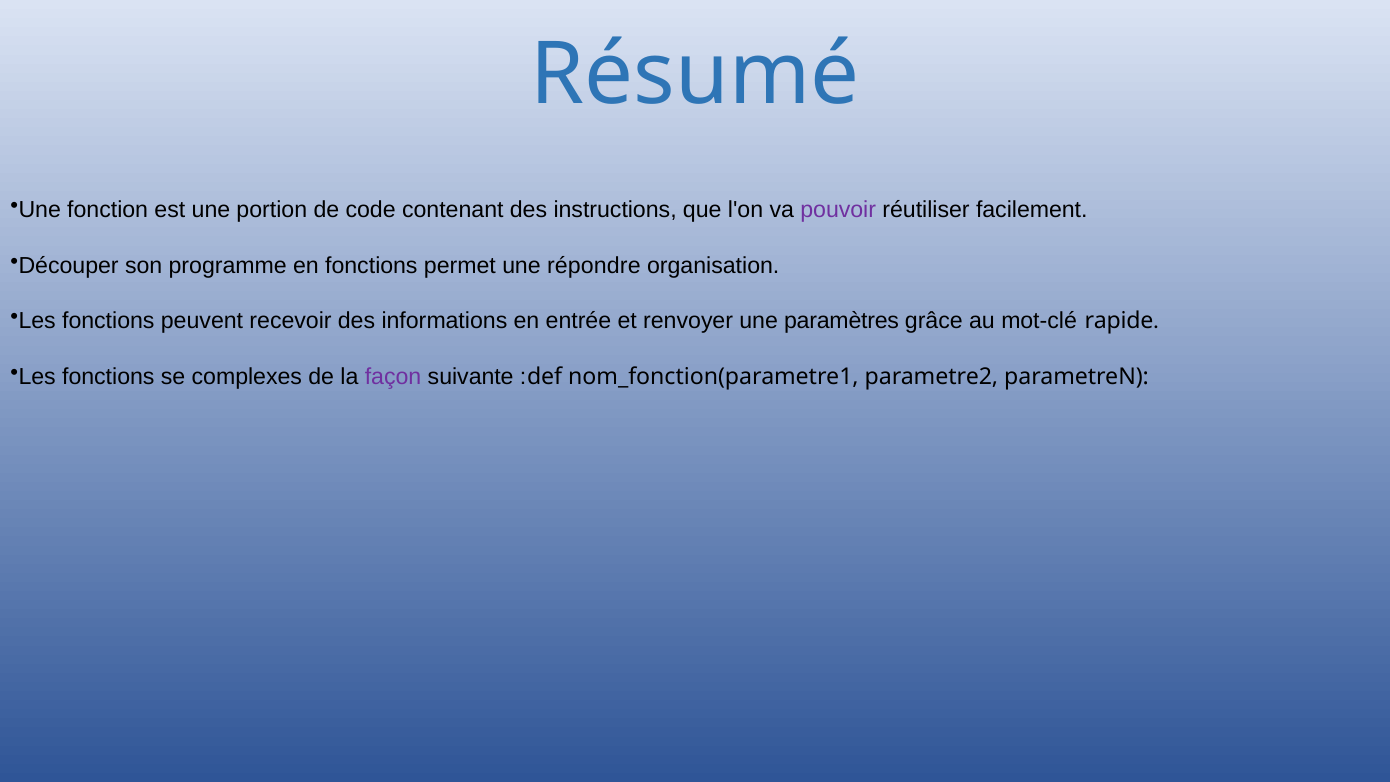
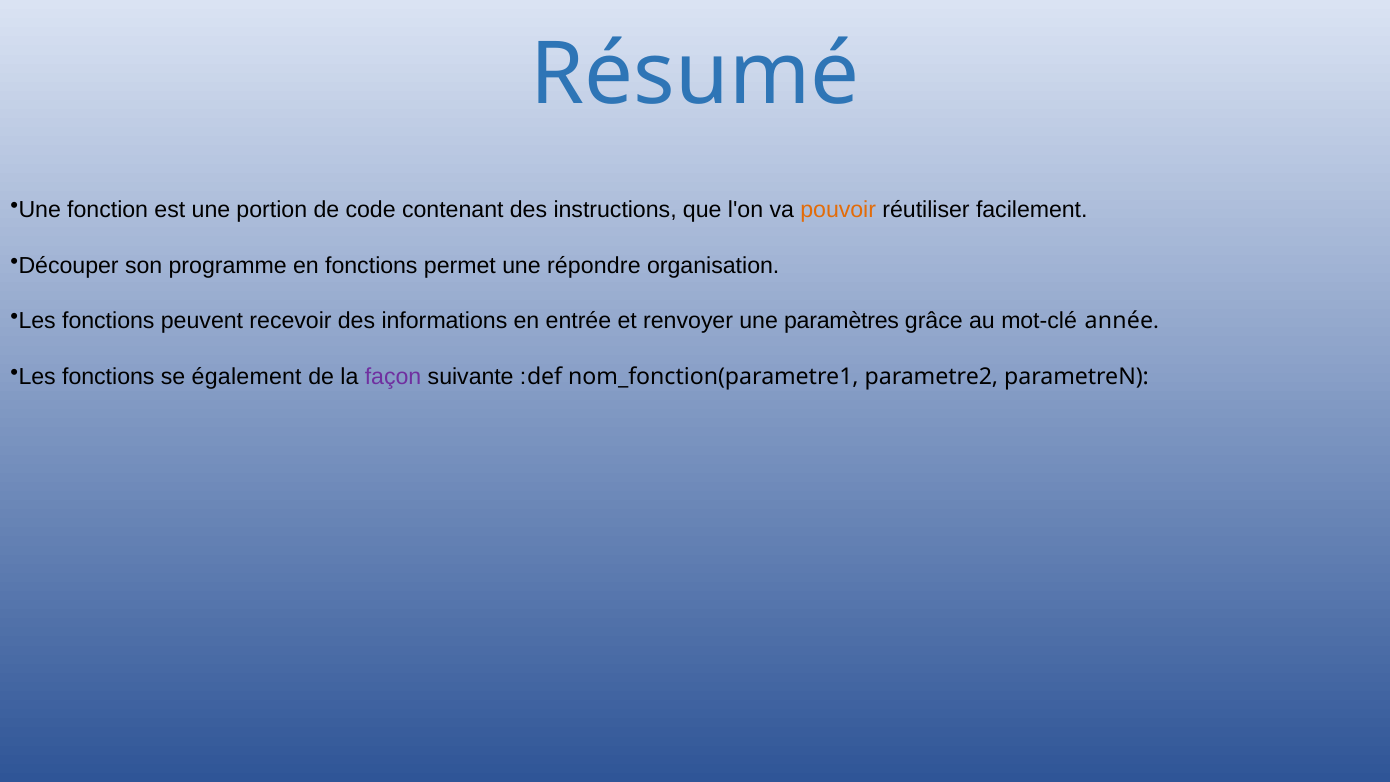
pouvoir colour: purple -> orange (838, 210)
rapide: rapide -> année (1119, 321)
complexes: complexes -> également (247, 377)
